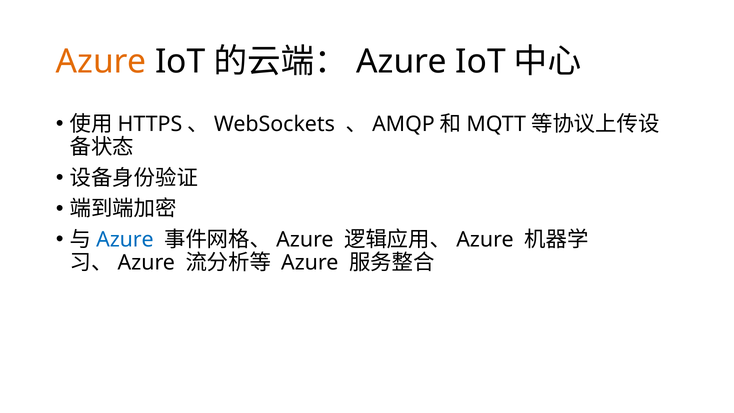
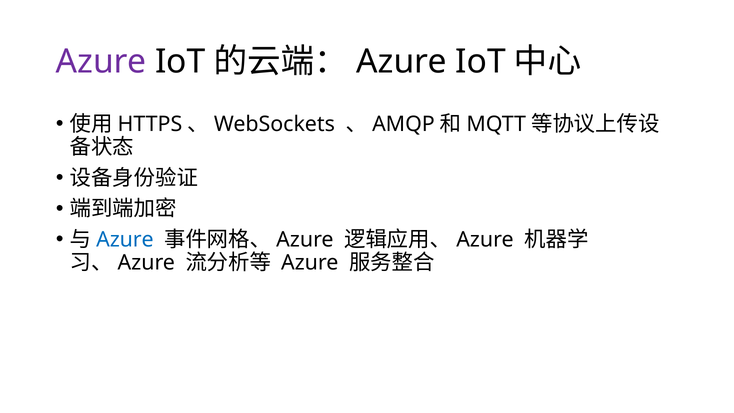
Azure colour: orange -> purple (101, 62)
